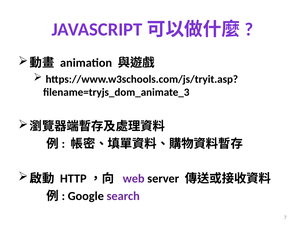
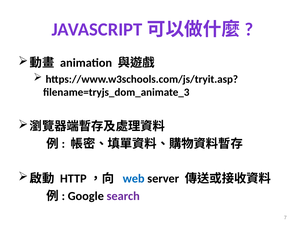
web colour: purple -> blue (134, 179)
